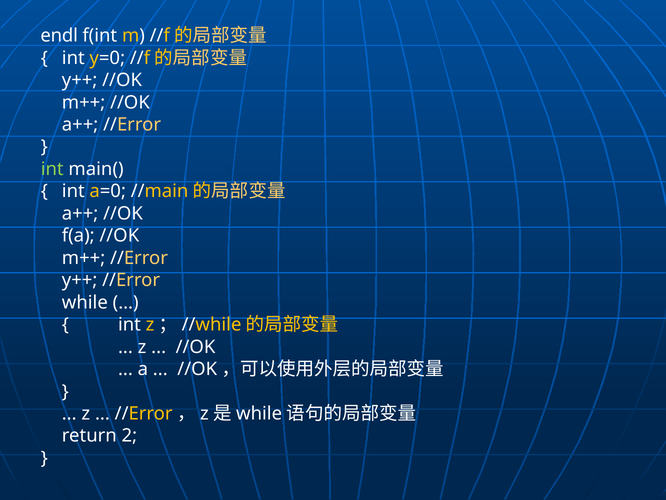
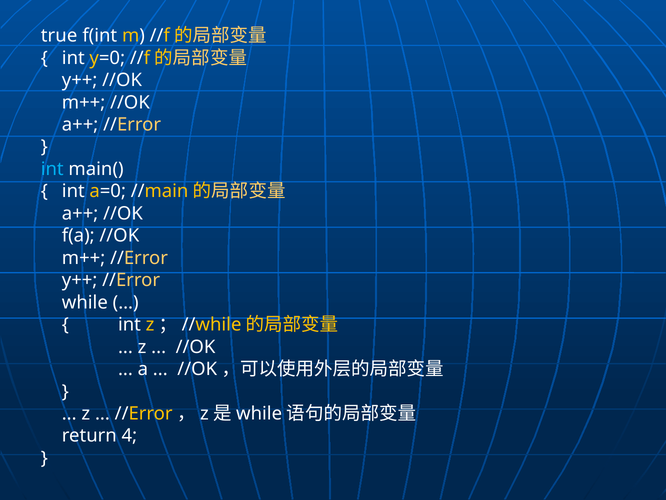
endl: endl -> true (59, 36)
int colour: light green -> light blue (52, 169)
2: 2 -> 4 (129, 435)
